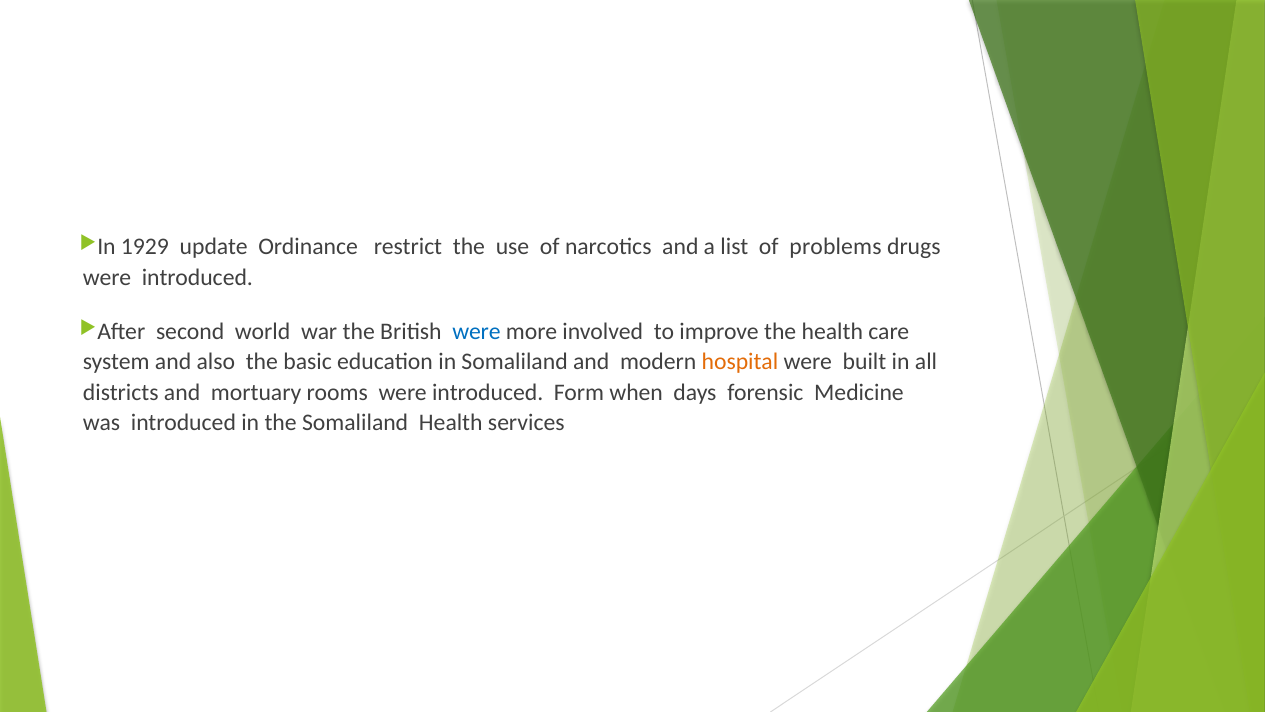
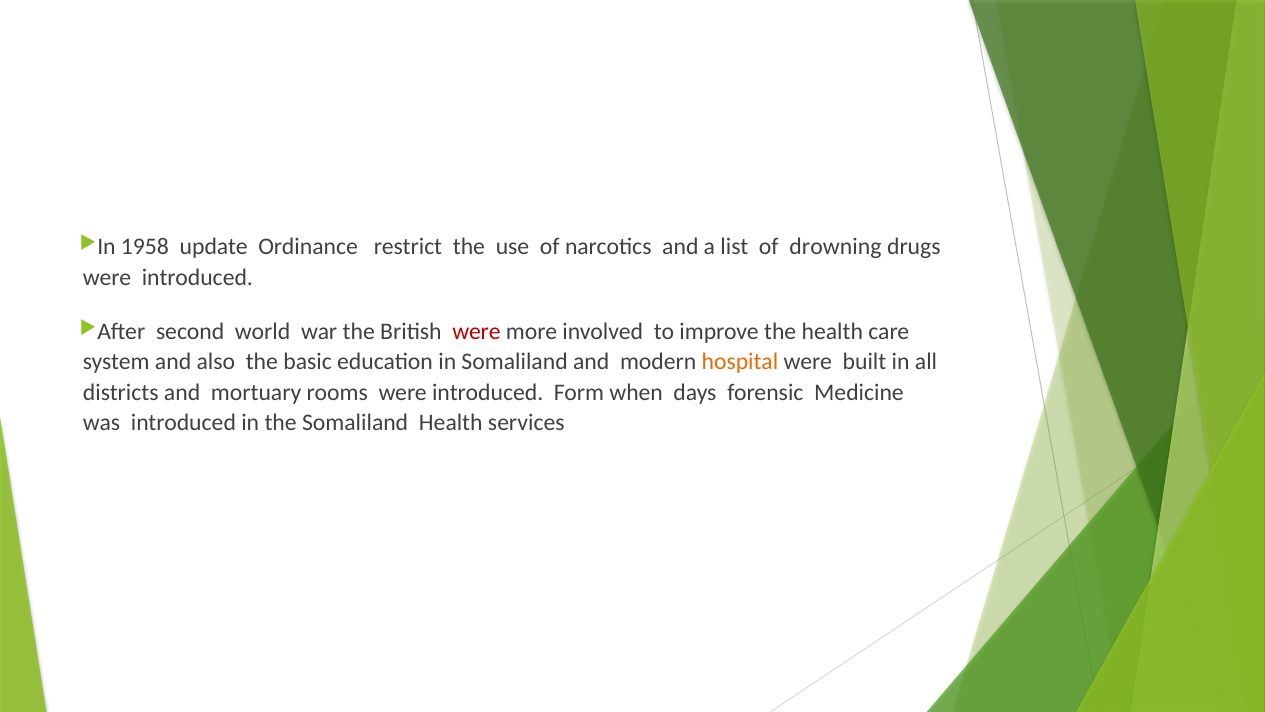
1929: 1929 -> 1958 (145, 247)
problems: problems -> drowning (836, 247)
were colour: blue -> red (476, 331)
